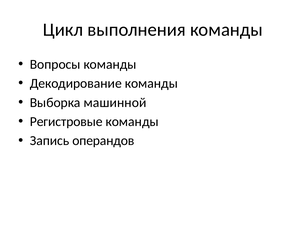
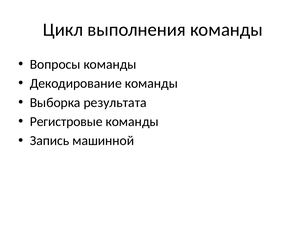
машинной: машинной -> результата (115, 102)
операндов: операндов -> машинной (103, 140)
